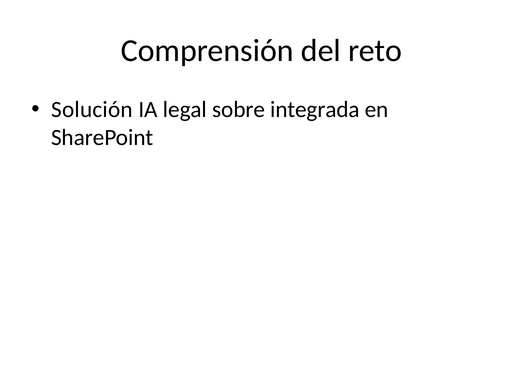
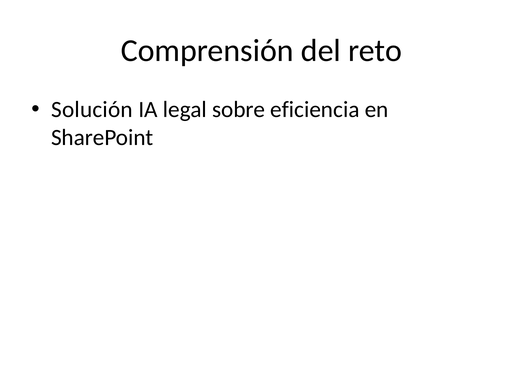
integrada: integrada -> eficiencia (315, 110)
